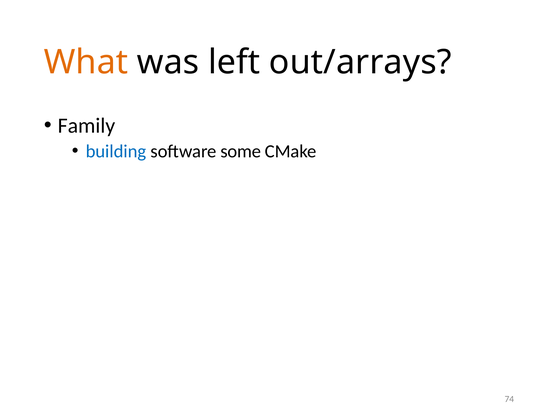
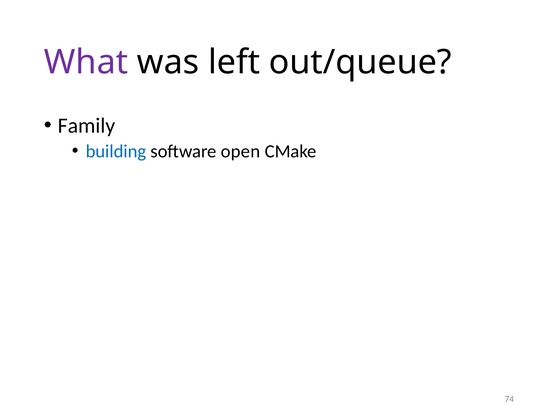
What colour: orange -> purple (86, 62)
out/arrays: out/arrays -> out/queue (360, 62)
some: some -> open (241, 151)
